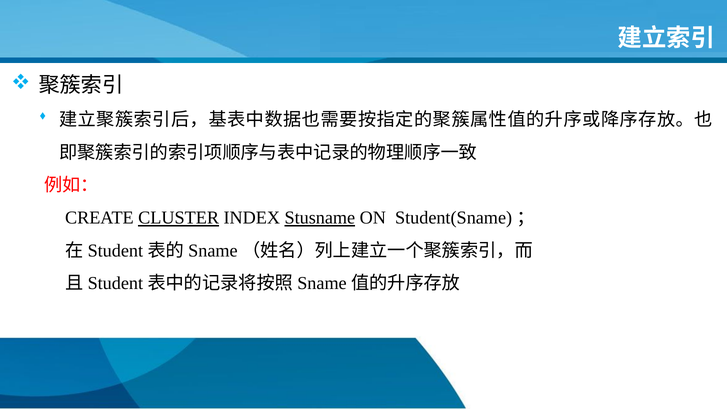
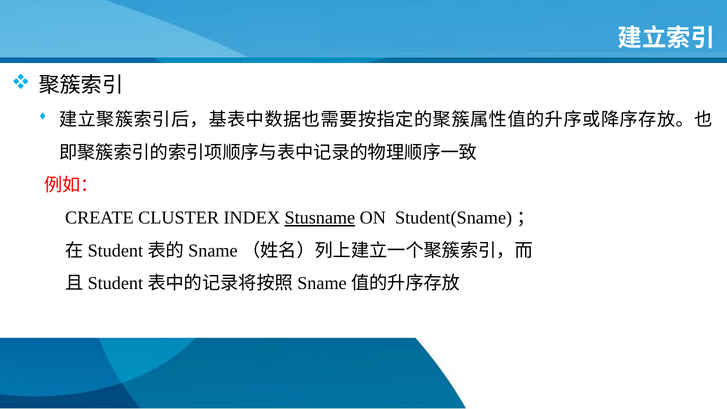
CLUSTER underline: present -> none (179, 218)
